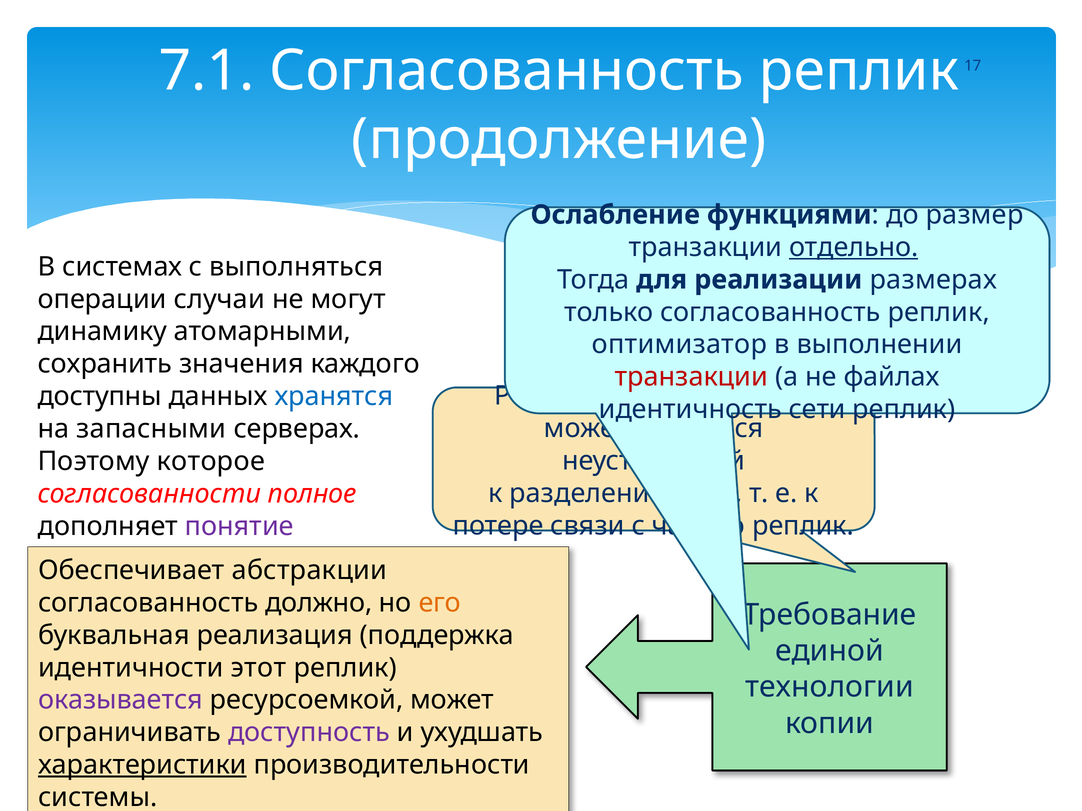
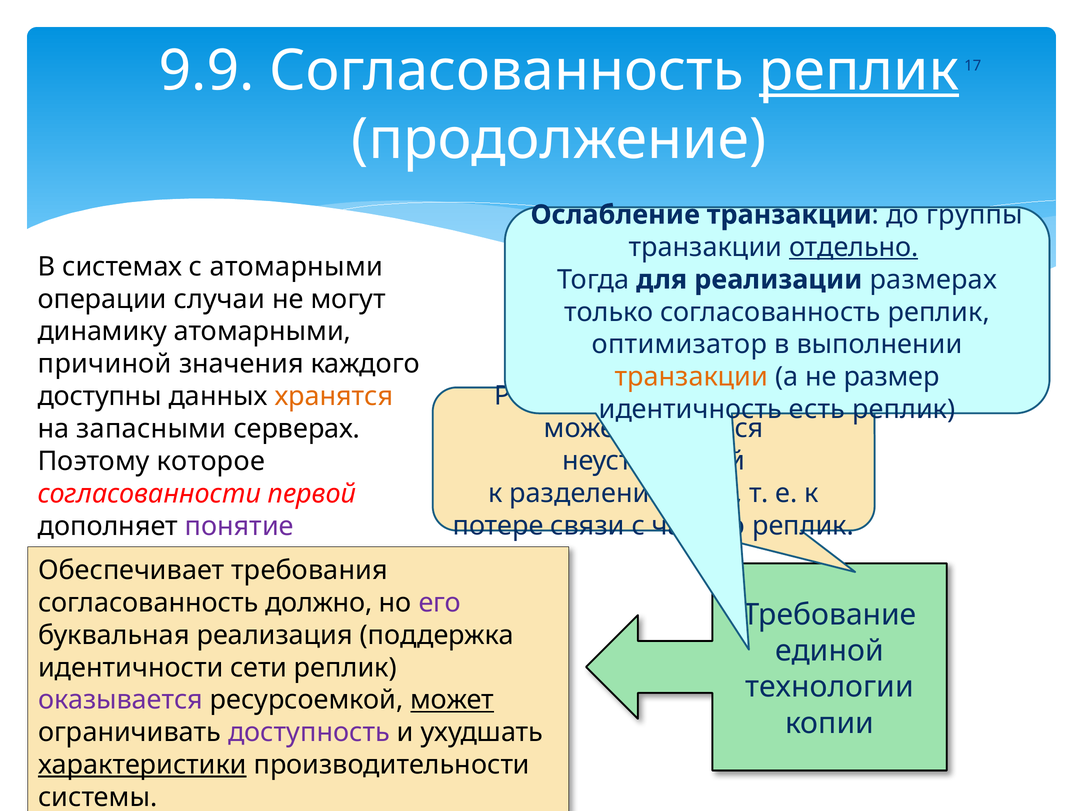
7.1: 7.1 -> 9.9 (207, 71)
реплик underline: none -> present (859, 71)
Ослабление функциями: функциями -> транзакции (789, 215)
размер: размер -> группы (975, 215)
с выполняться: выполняться -> атомарными (296, 267)
сохранить: сохранить -> причиной (105, 364)
транзакции colour: red -> orange (691, 377)
файлах: файлах -> размер (892, 377)
хранятся colour: blue -> orange (334, 397)
сети: сети -> есть (817, 410)
полное: полное -> первой (312, 494)
абстракции: абстракции -> требования (310, 571)
его colour: orange -> purple (440, 603)
идентичности этот: этот -> сети (259, 668)
может underline: none -> present (452, 700)
